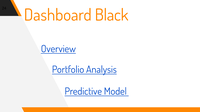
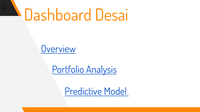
Black: Black -> Desai (112, 15)
